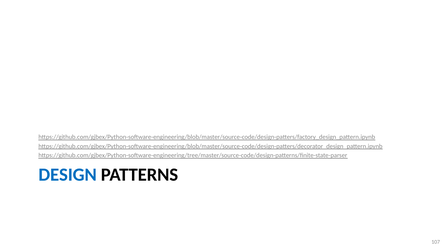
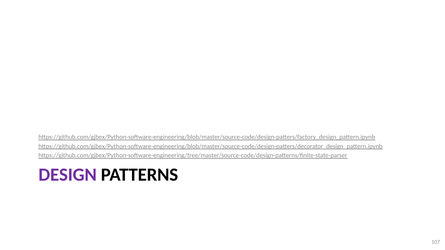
DESIGN colour: blue -> purple (68, 175)
